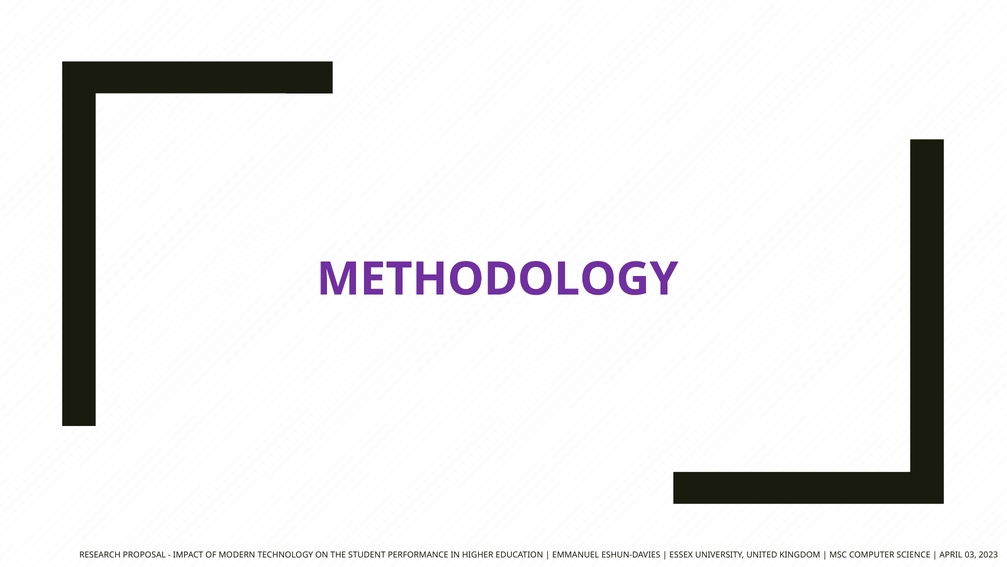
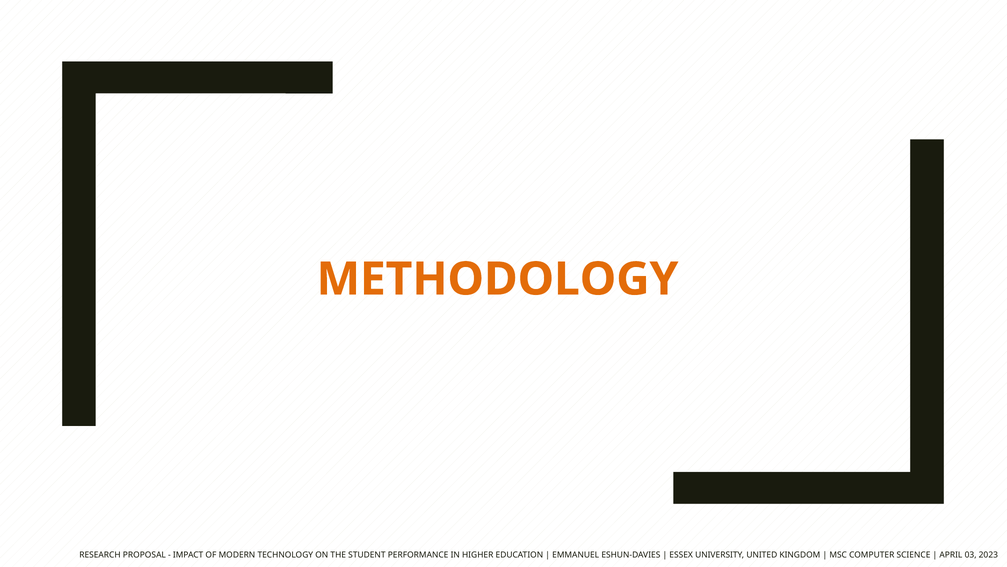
METHODOLOGY colour: purple -> orange (497, 279)
